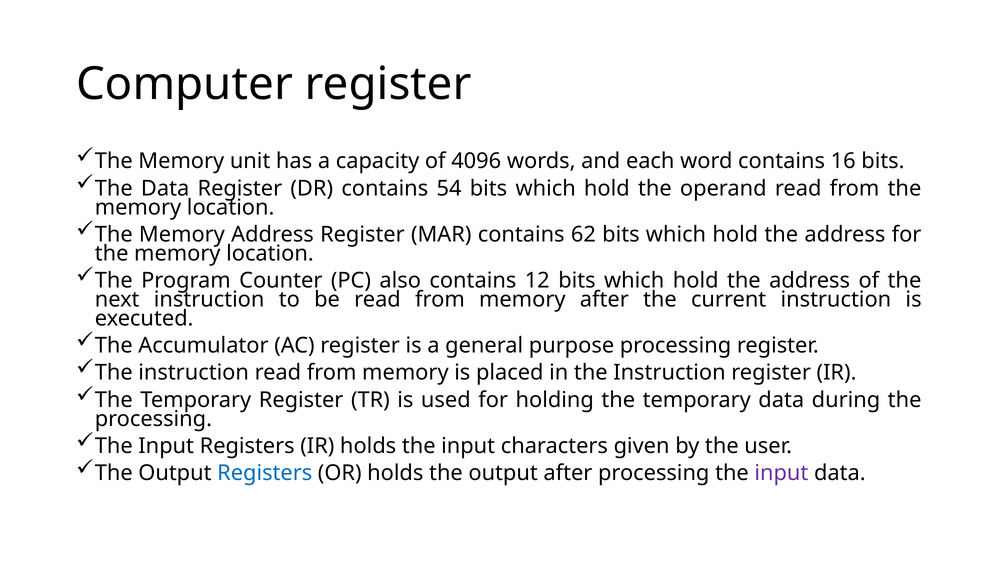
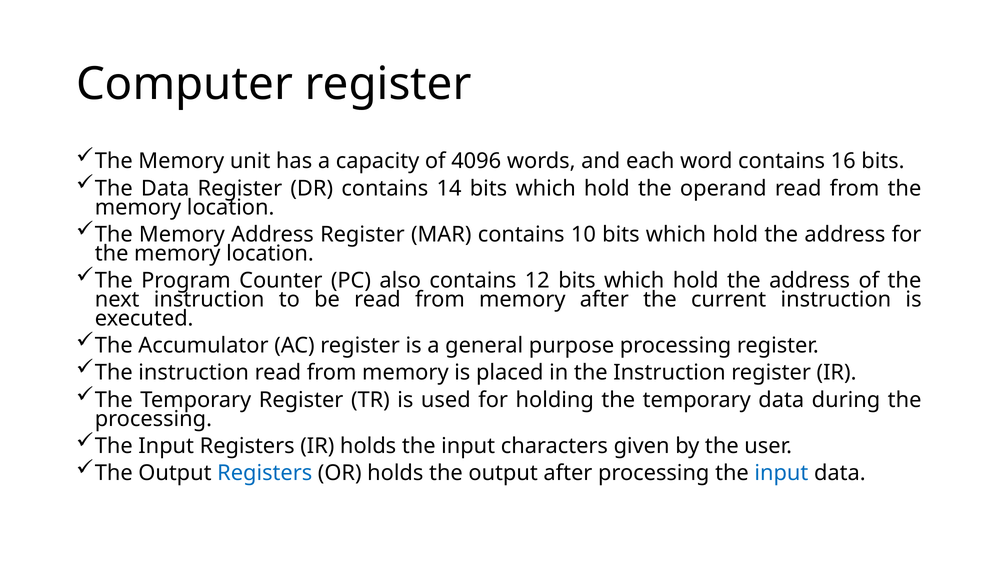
54: 54 -> 14 (449, 188)
62: 62 -> 10 (583, 234)
input colour: purple -> blue (781, 473)
